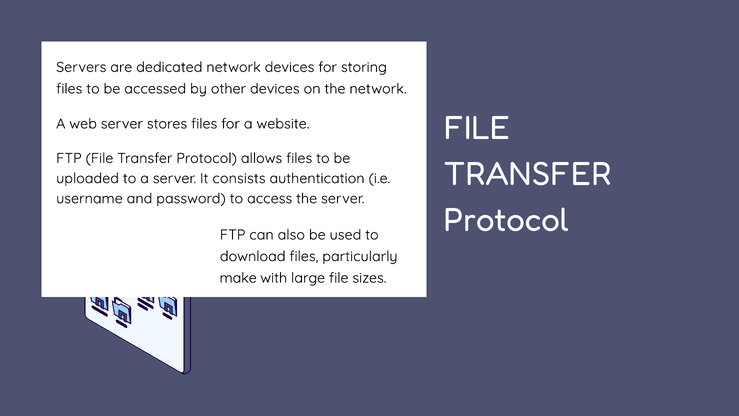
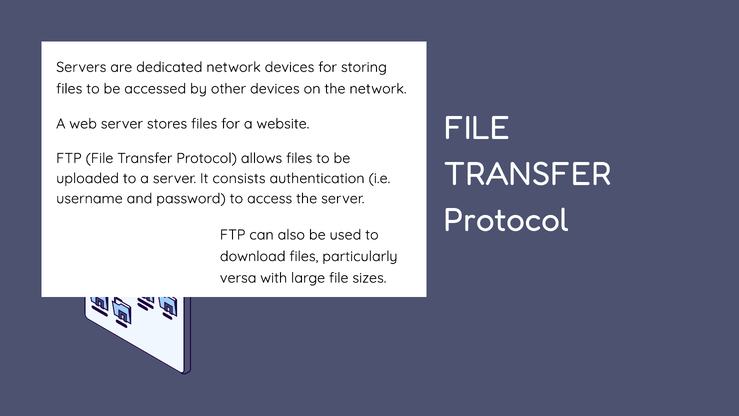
make: make -> versa (238, 278)
